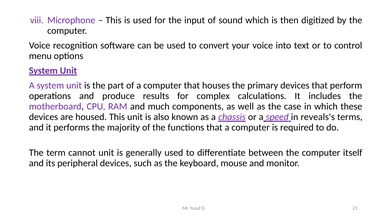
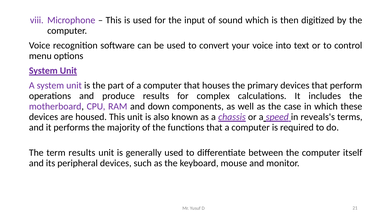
much: much -> down (159, 106)
term cannot: cannot -> results (82, 152)
